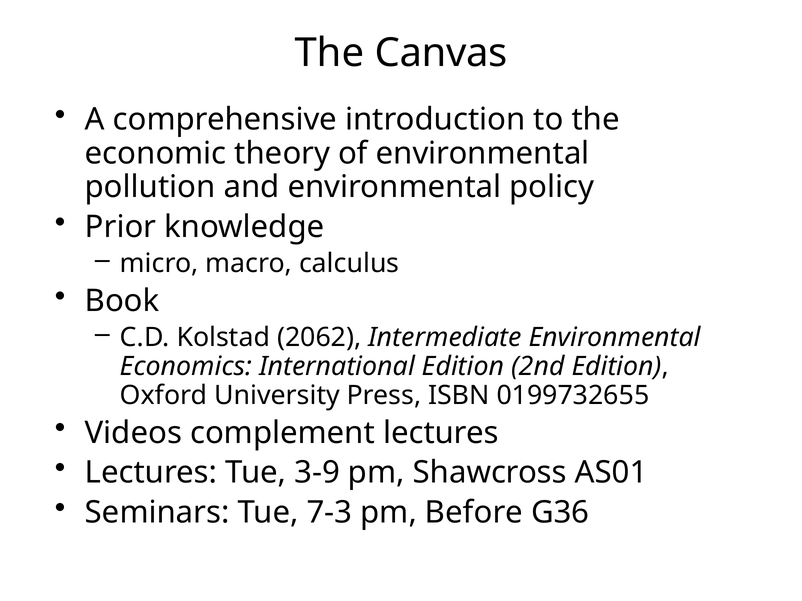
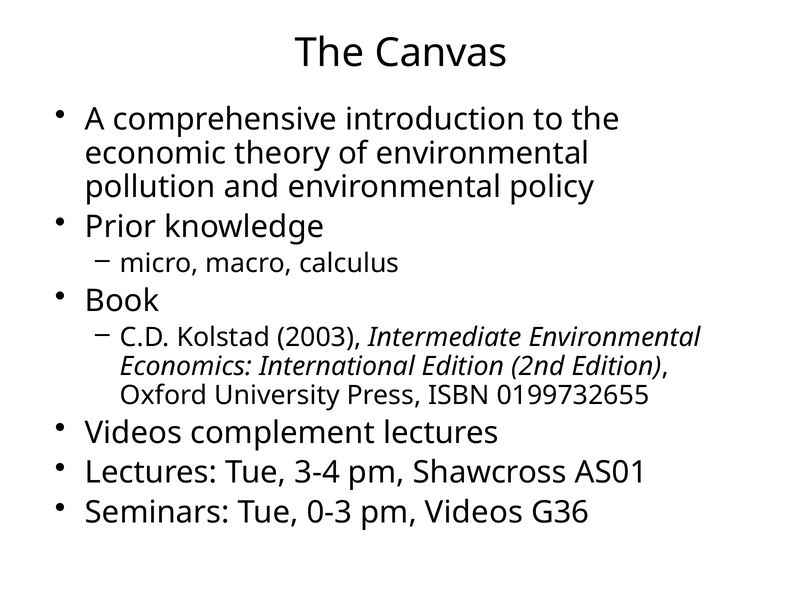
2062: 2062 -> 2003 (319, 338)
3-9: 3-9 -> 3-4 (317, 473)
7-3: 7-3 -> 0-3 (329, 513)
pm Before: Before -> Videos (474, 513)
